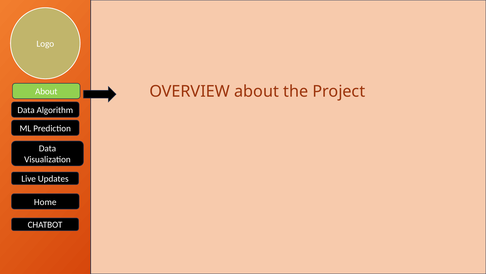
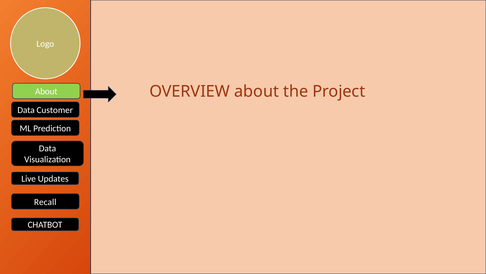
Algorithm: Algorithm -> Customer (55, 110)
Home: Home -> Recall (45, 202)
